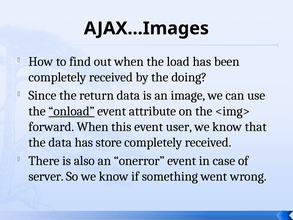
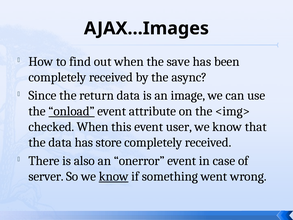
load: load -> save (178, 61)
doing: doing -> async (189, 77)
forward: forward -> checked (51, 127)
know underline: none -> present (114, 176)
